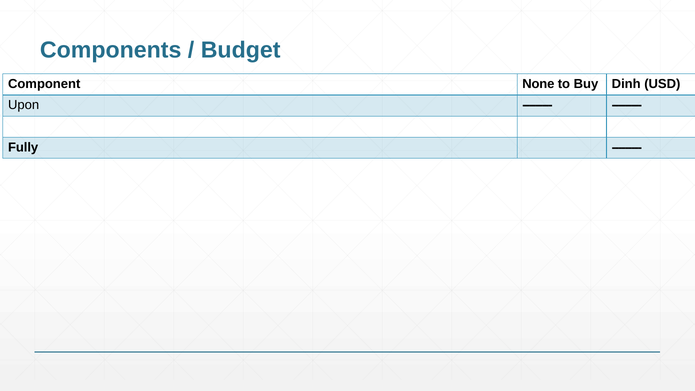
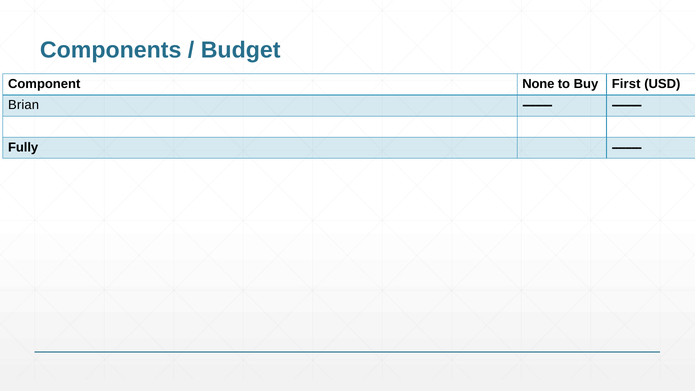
Dinh: Dinh -> First (626, 84)
Upon: Upon -> Brian (24, 105)
